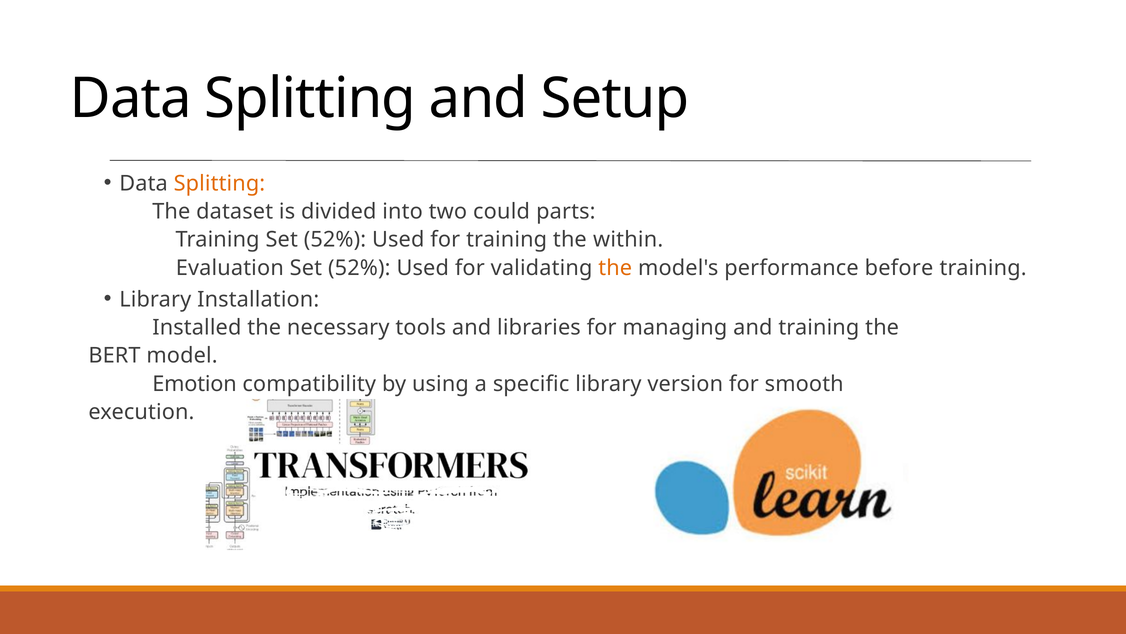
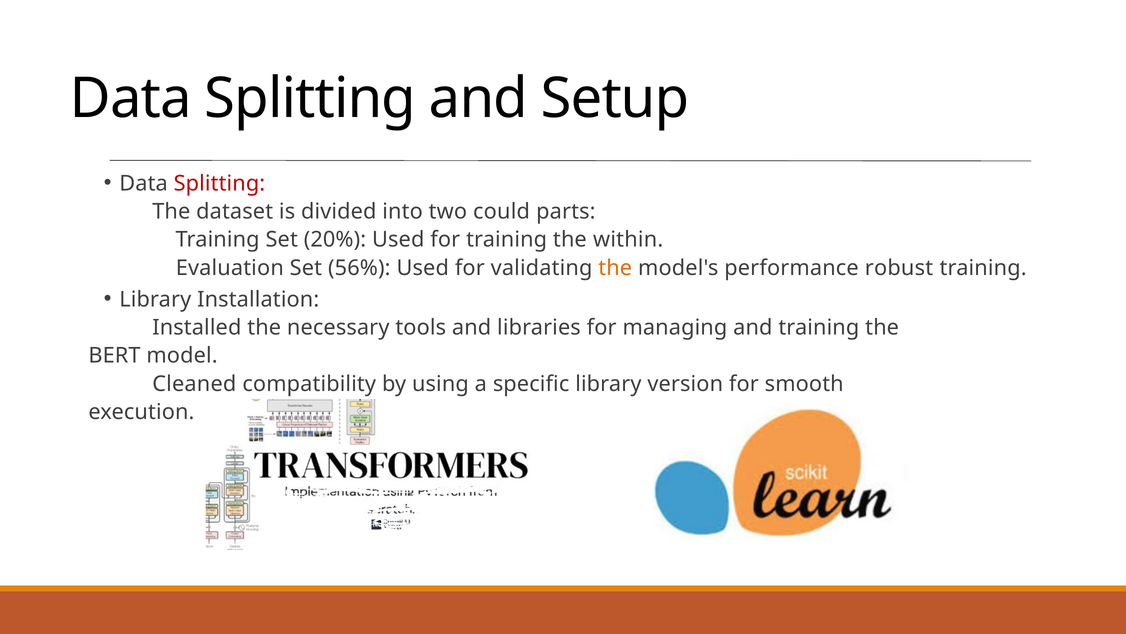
Splitting colour: orange -> red (219, 183)
Training Set 52%: 52% -> 20% (335, 239)
Evaluation Set 52%: 52% -> 56% (359, 268)
before: before -> robust (899, 268)
Emotion: Emotion -> Cleaned (194, 383)
